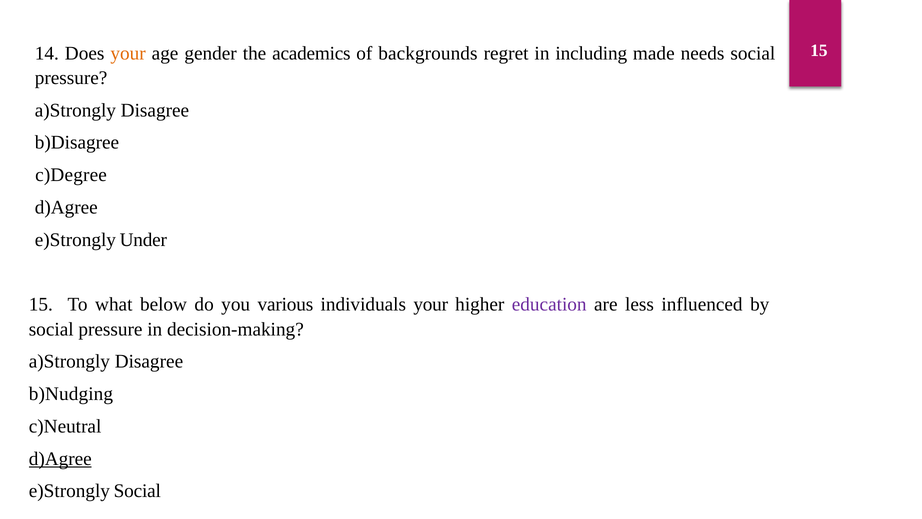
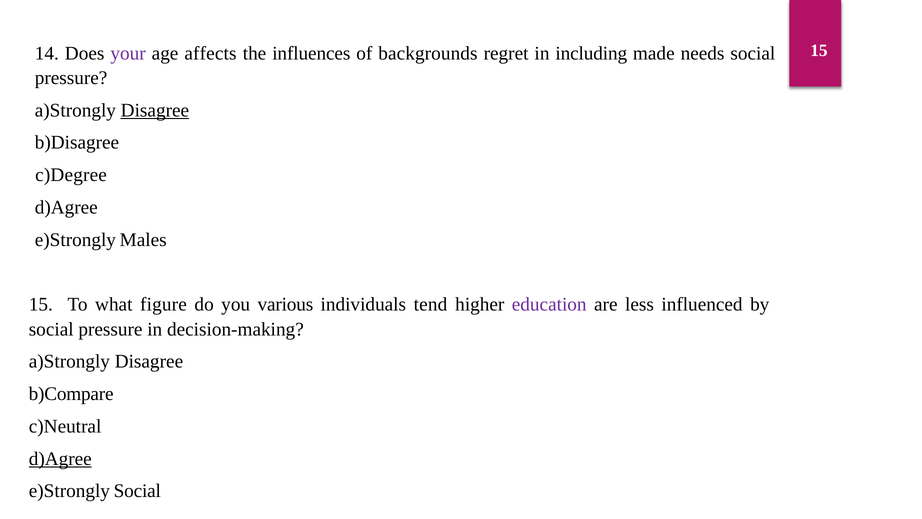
your colour: orange -> purple (128, 53)
gender: gender -> affects (210, 53)
academics: academics -> influences (311, 53)
Disagree underline: none -> present (155, 110)
Under: Under -> Males (143, 240)
below: below -> figure (163, 304)
individuals your: your -> tend (431, 304)
b)Nudging: b)Nudging -> b)Compare (71, 394)
